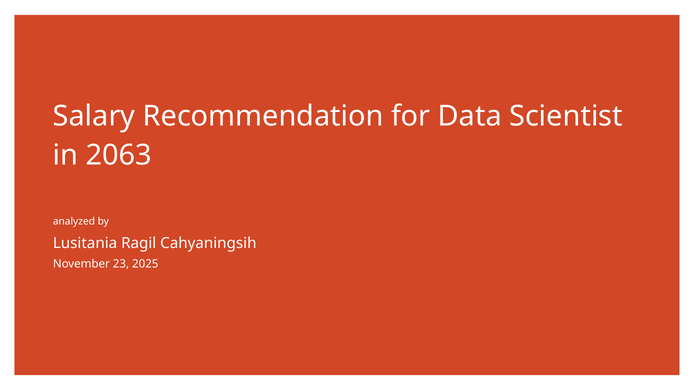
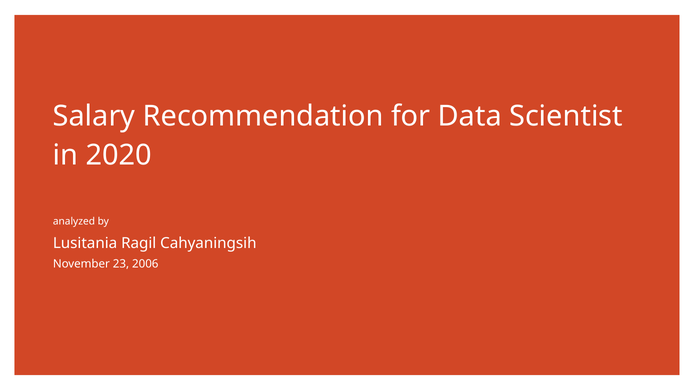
2063: 2063 -> 2020 (119, 156)
2025: 2025 -> 2006 (145, 264)
